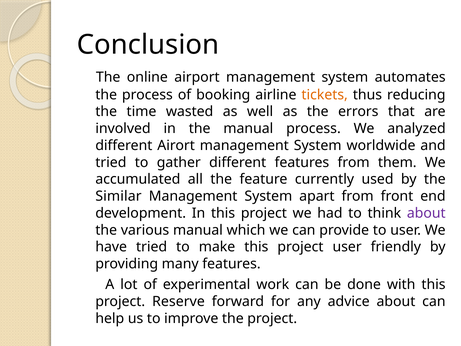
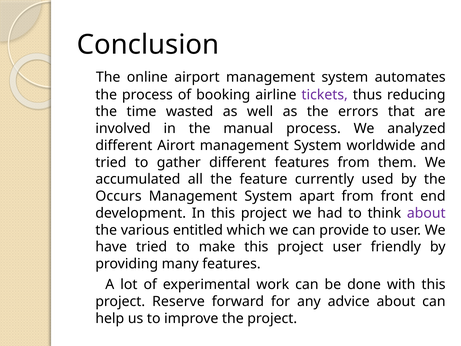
tickets colour: orange -> purple (325, 95)
Similar: Similar -> Occurs (119, 196)
various manual: manual -> entitled (198, 230)
